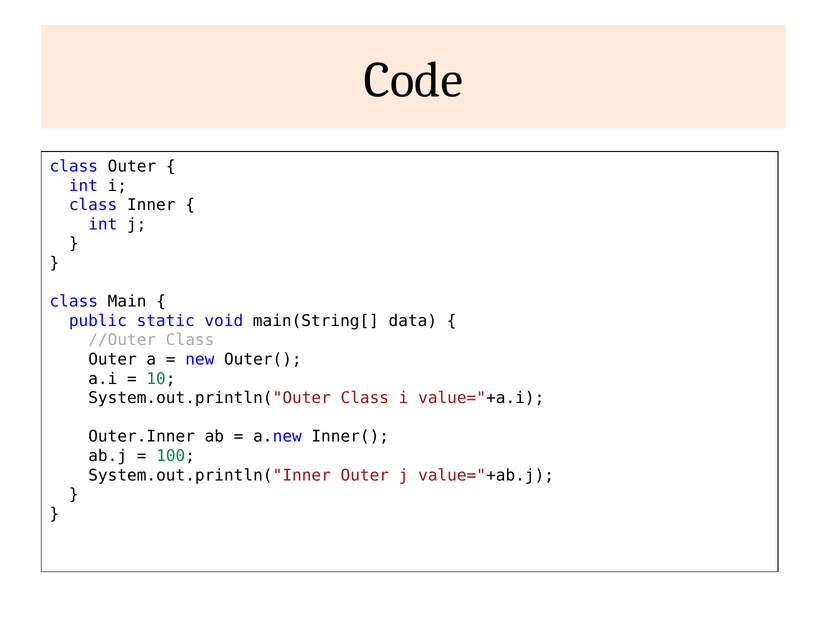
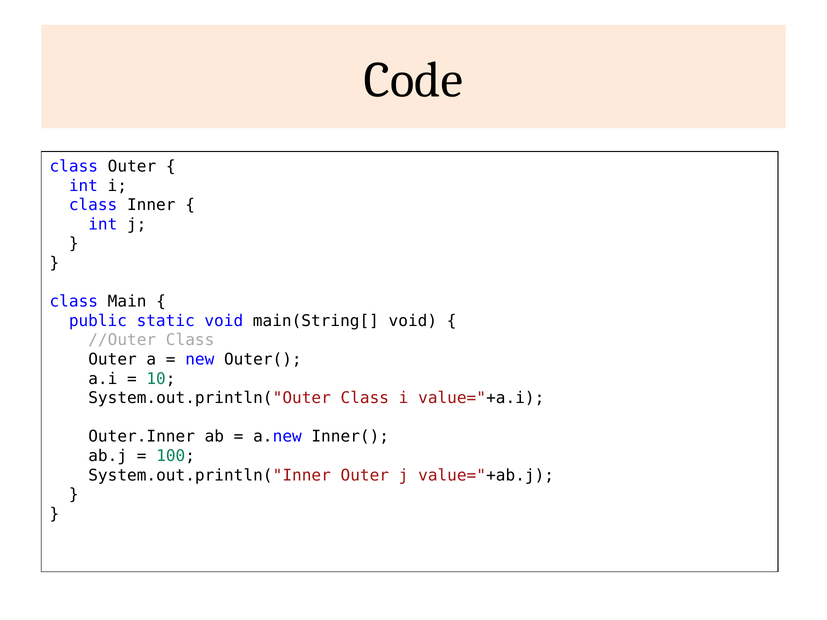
main(String[ data: data -> void (413, 321)
